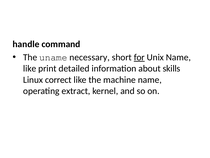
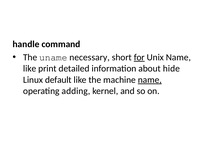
skills: skills -> hide (171, 68)
correct: correct -> default (58, 80)
name underline: none -> present (150, 80)
extract: extract -> adding (76, 91)
